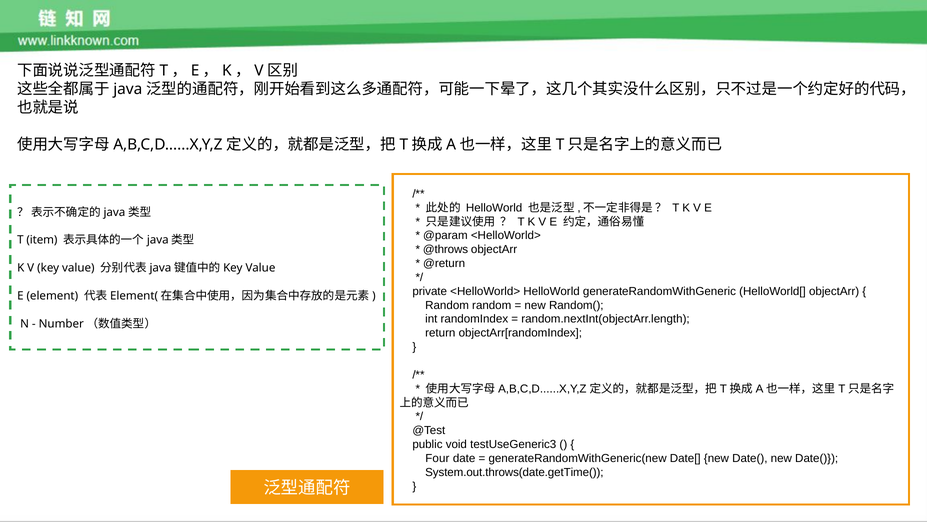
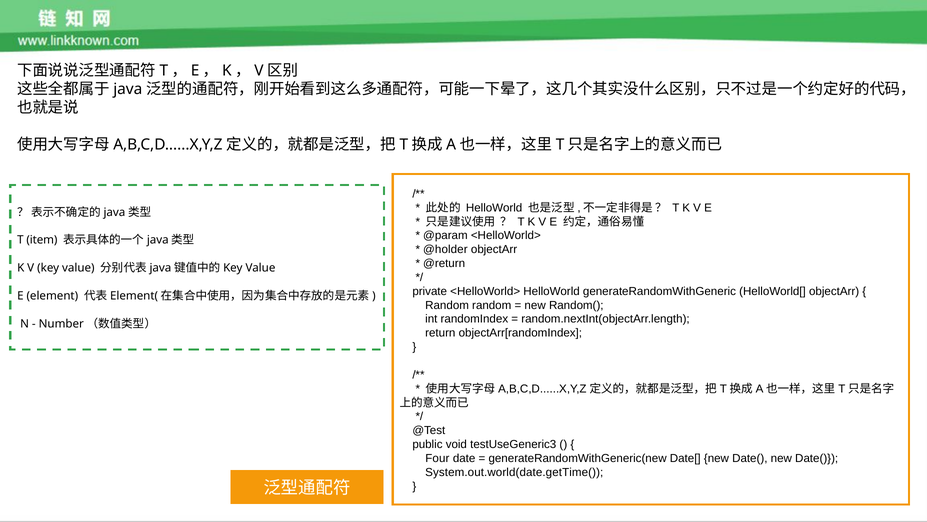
@throws: @throws -> @holder (445, 249)
System.out.throws(date.getTime(: System.out.throws(date.getTime( -> System.out.world(date.getTime( (514, 472)
